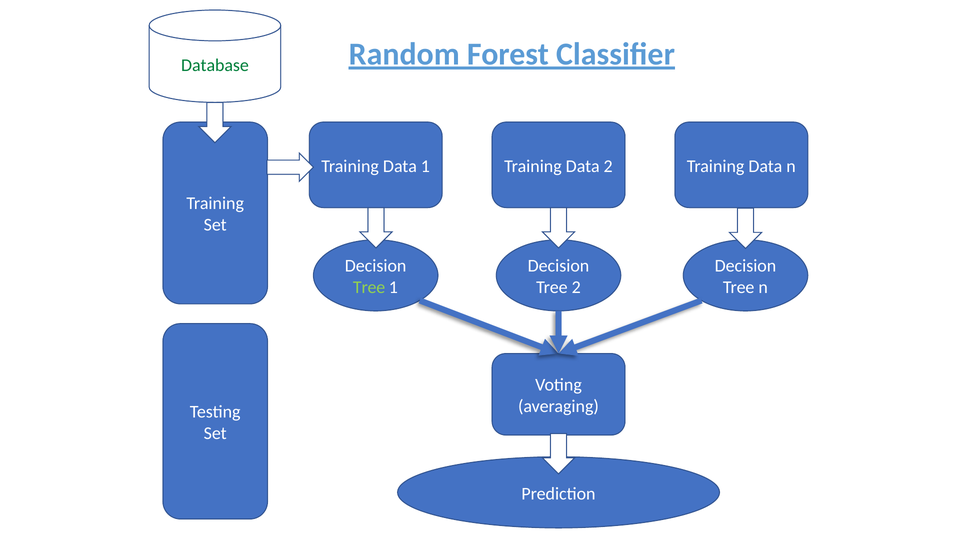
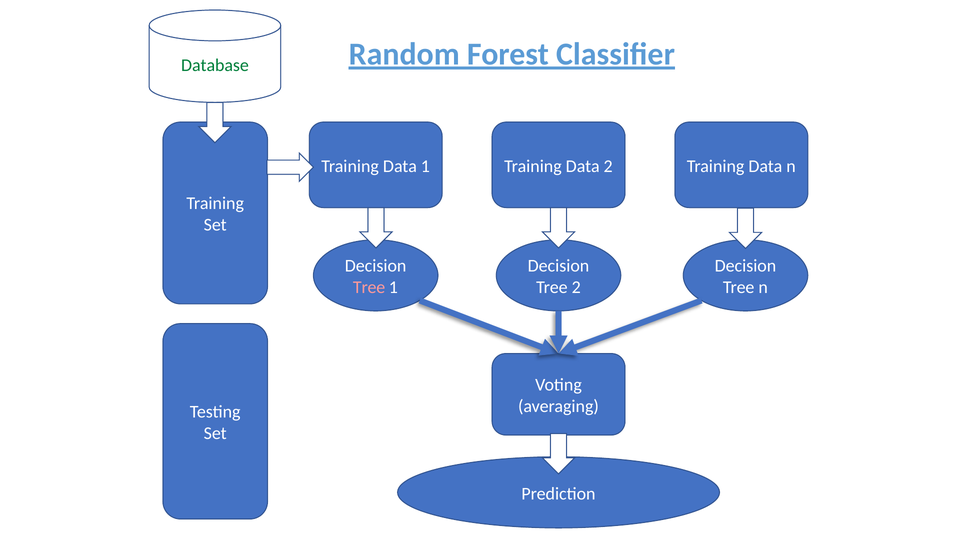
Tree colour: light green -> pink (369, 288)
